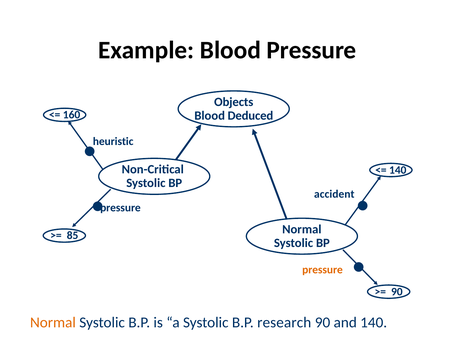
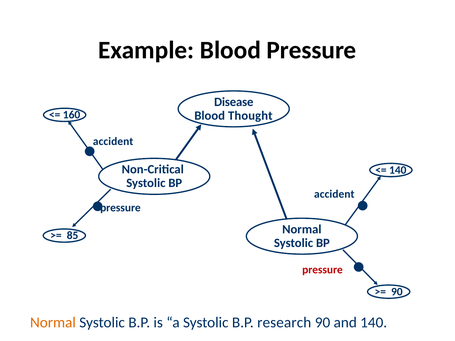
Objects: Objects -> Disease (234, 102)
Deduced: Deduced -> Thought (250, 116)
heuristic: heuristic -> accident (113, 141)
pressure colour: orange -> red (322, 270)
